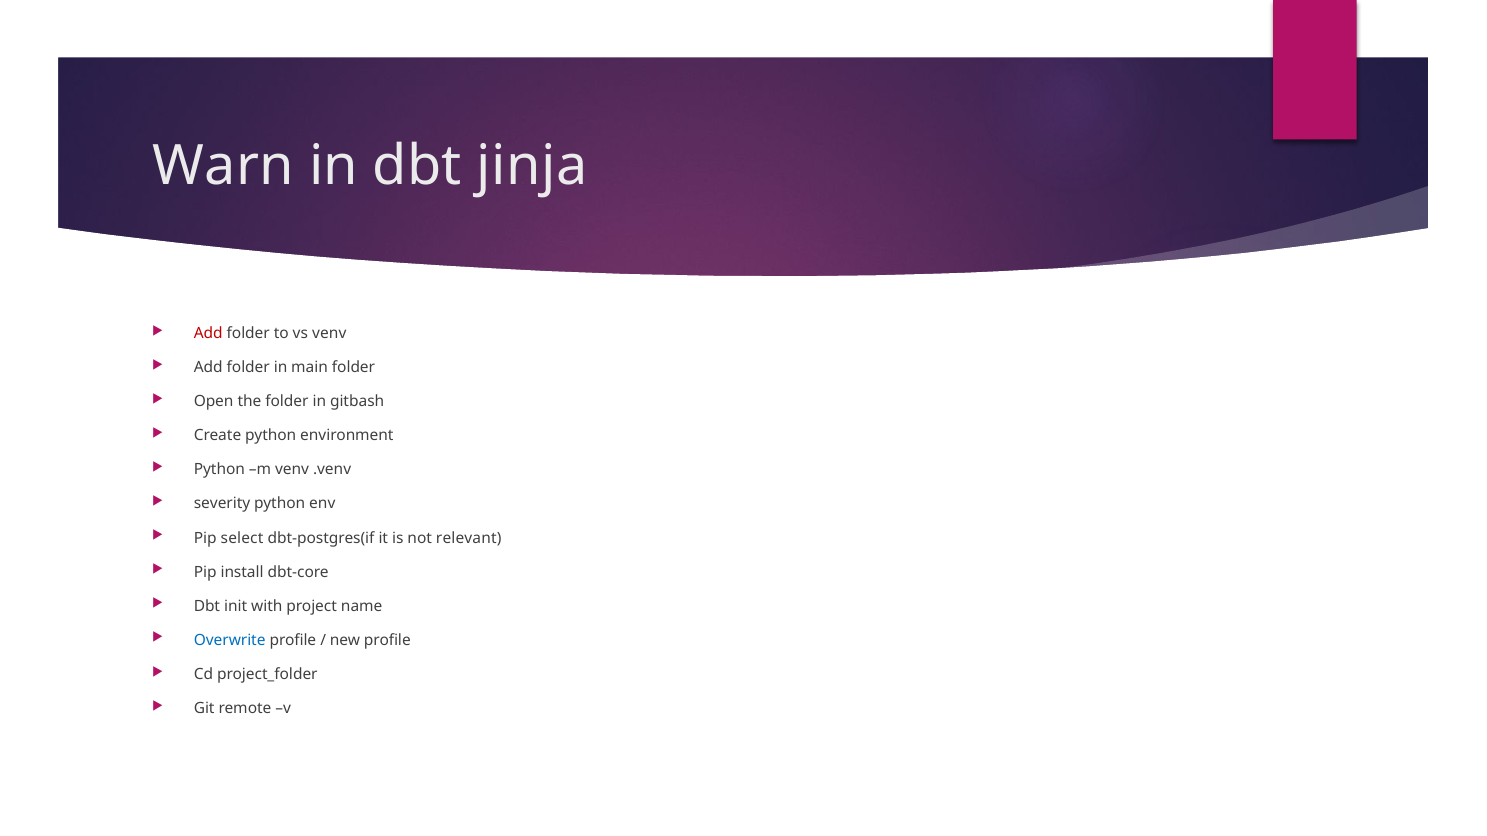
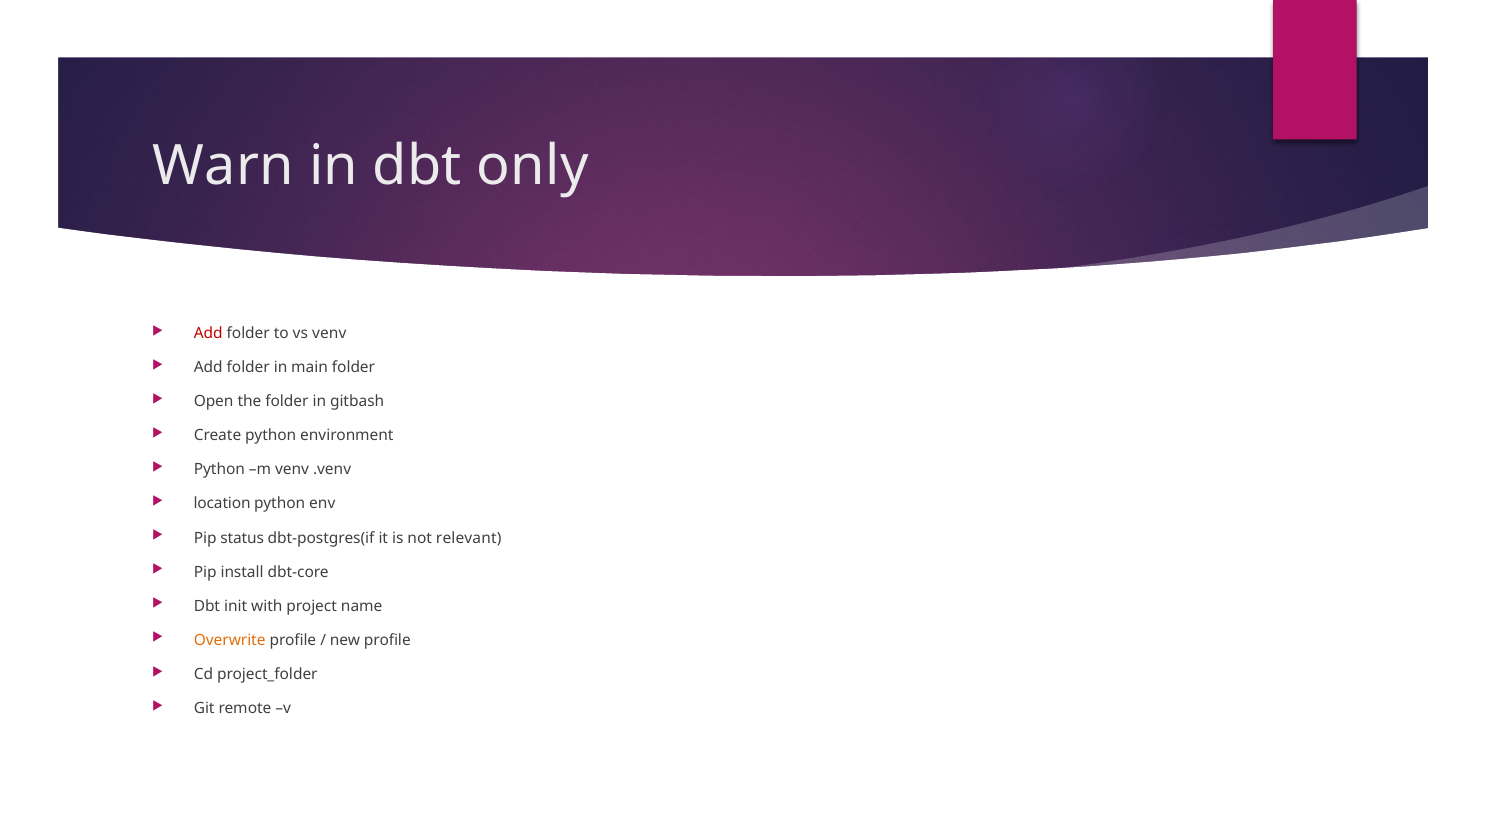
jinja: jinja -> only (532, 166)
severity: severity -> location (222, 504)
select: select -> status (242, 538)
Overwrite colour: blue -> orange (230, 641)
